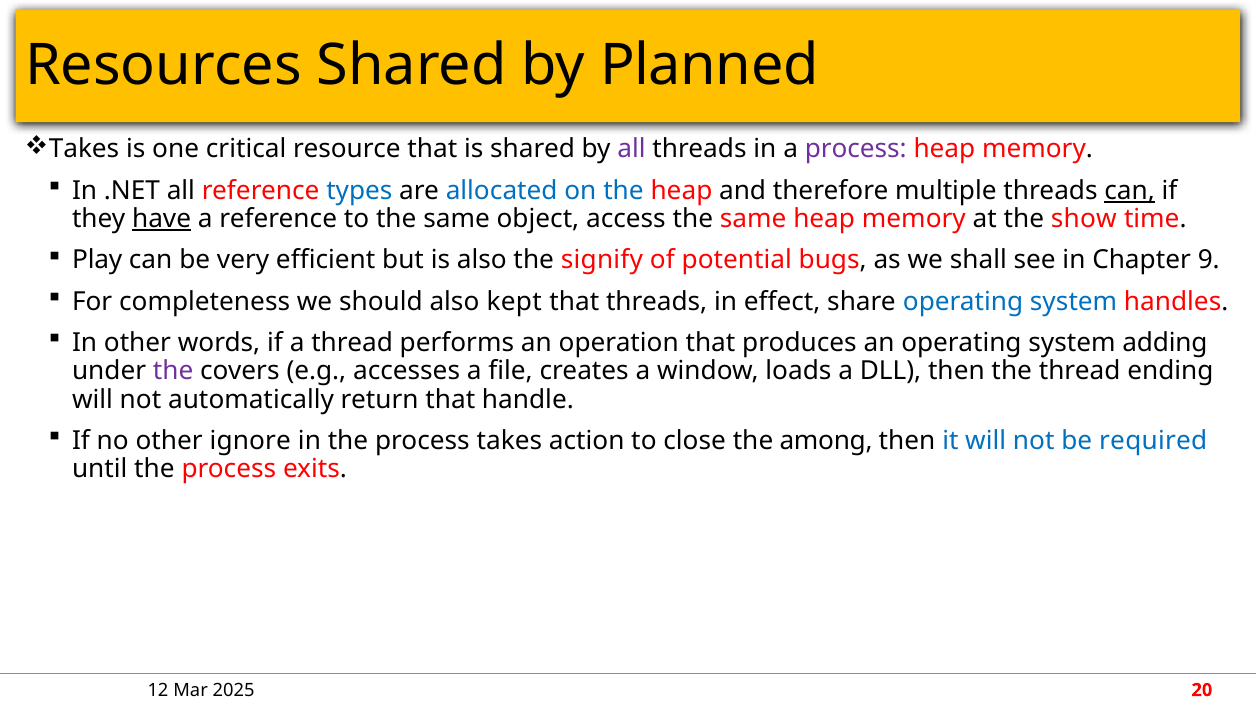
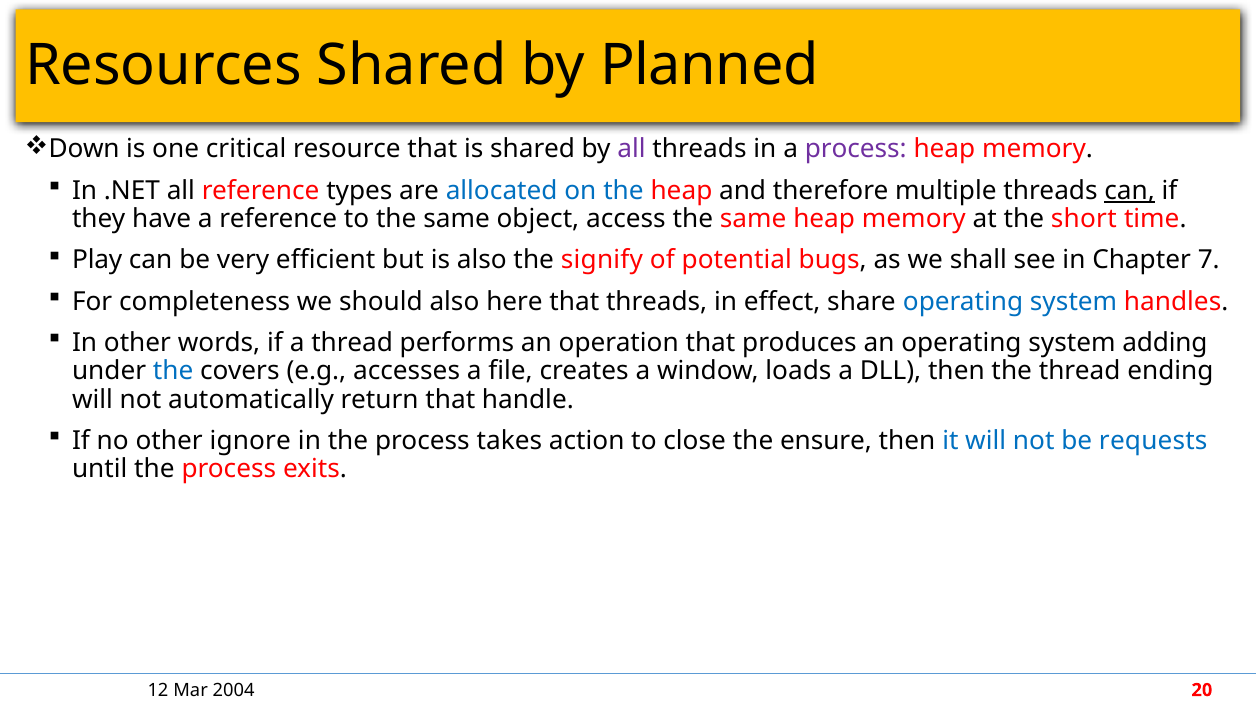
Takes: Takes -> Down (84, 149)
types colour: blue -> black (359, 191)
have underline: present -> none (162, 219)
show: show -> short (1084, 219)
9: 9 -> 7 (1209, 260)
kept: kept -> here (514, 302)
the colour: purple -> blue (173, 371)
among: among -> ensure (826, 441)
required: required -> requests (1153, 441)
2025: 2025 -> 2004 (234, 691)
